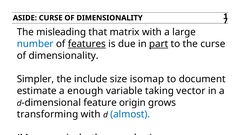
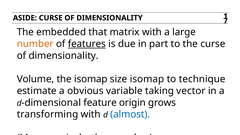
The misleading: misleading -> embedded (61, 32)
number colour: blue -> orange (35, 44)
part underline: present -> none (159, 44)
Simpler: Simpler -> Volume (35, 79)
the include: include -> isomap (91, 79)
document: document -> technique (202, 79)
enough: enough -> obvious (85, 91)
